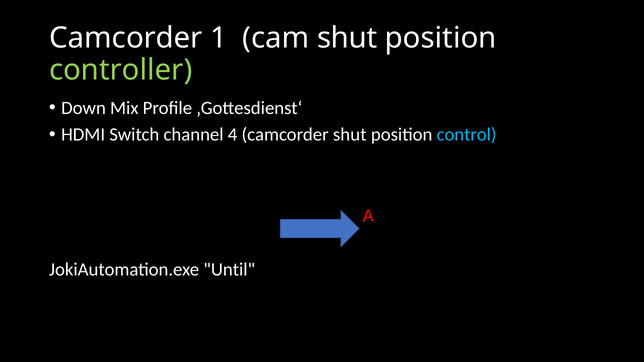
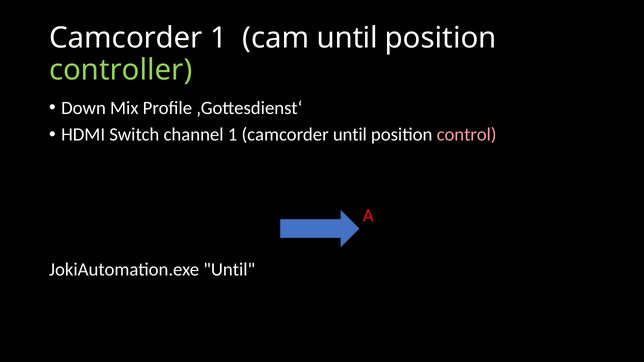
cam shut: shut -> until (347, 38)
channel 4: 4 -> 1 (233, 135)
camcorder shut: shut -> until (350, 135)
control colour: light blue -> pink (467, 135)
